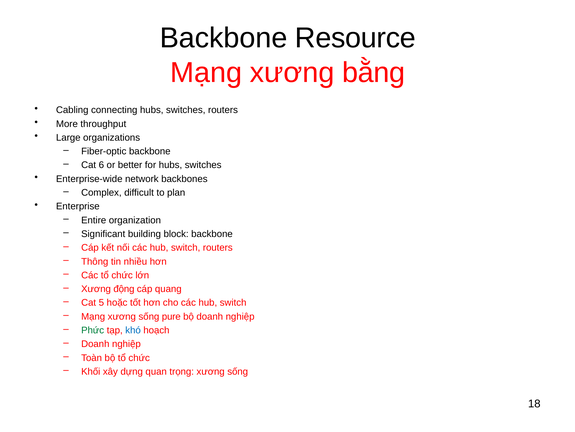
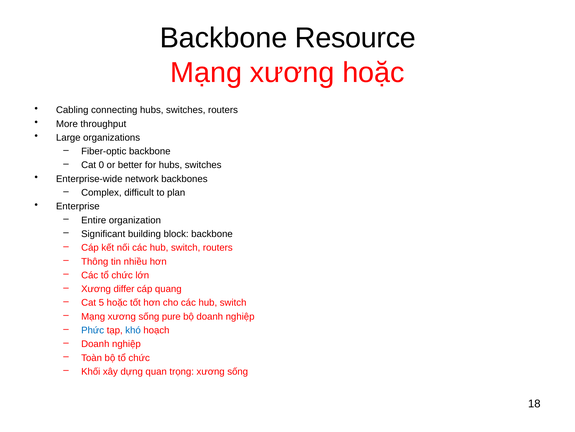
xương bằng: bằng -> hoặc (374, 72)
6: 6 -> 0 (101, 165)
động: động -> differ (124, 289)
Phức colour: green -> blue (93, 330)
